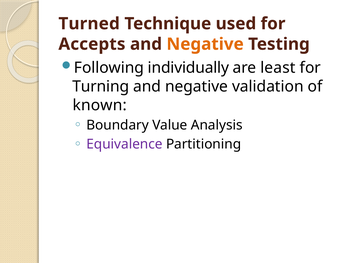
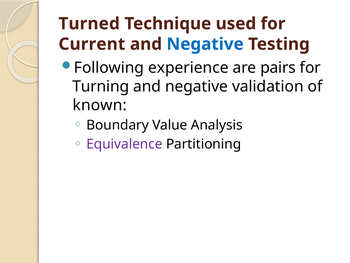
Accepts: Accepts -> Current (92, 44)
Negative colour: orange -> blue (205, 44)
individually: individually -> experience (188, 68)
least: least -> pairs (278, 68)
